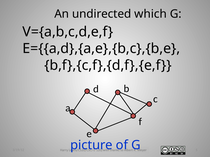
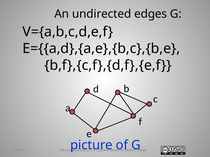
which: which -> edges (151, 14)
